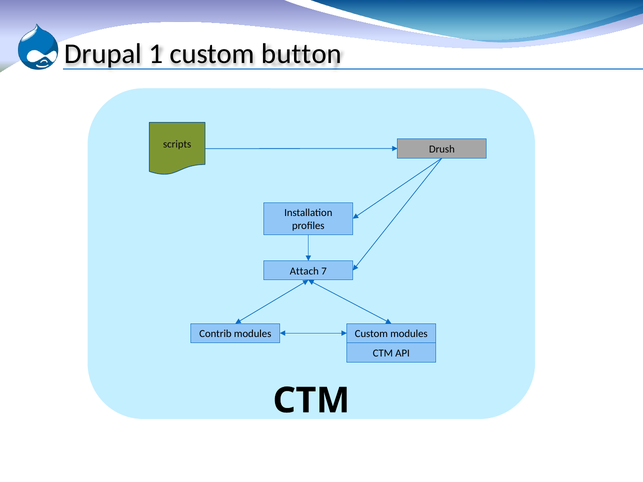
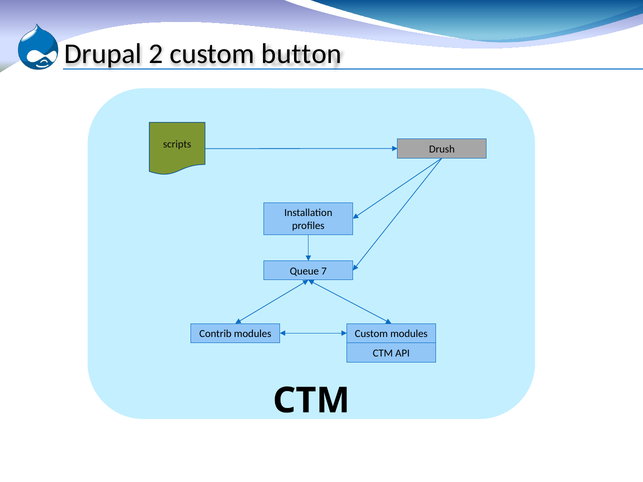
1: 1 -> 2 (156, 54)
Attach: Attach -> Queue (304, 271)
